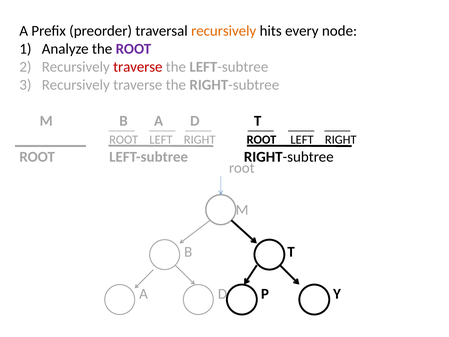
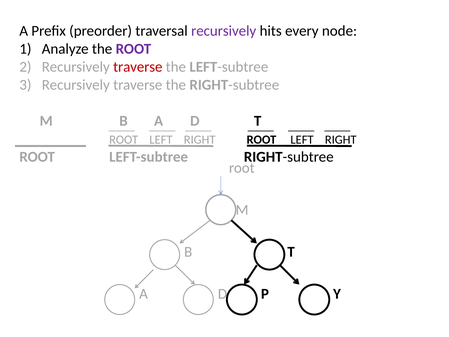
recursively colour: orange -> purple (224, 31)
